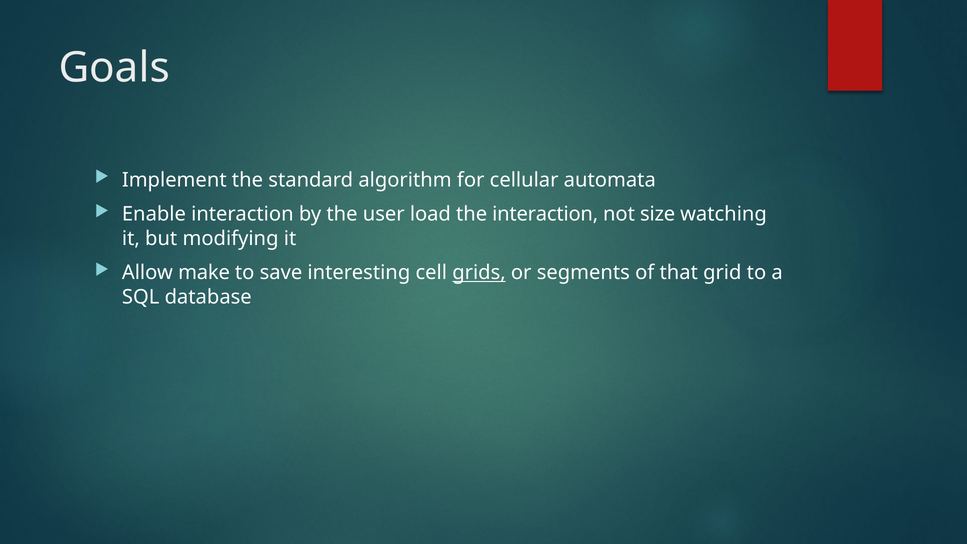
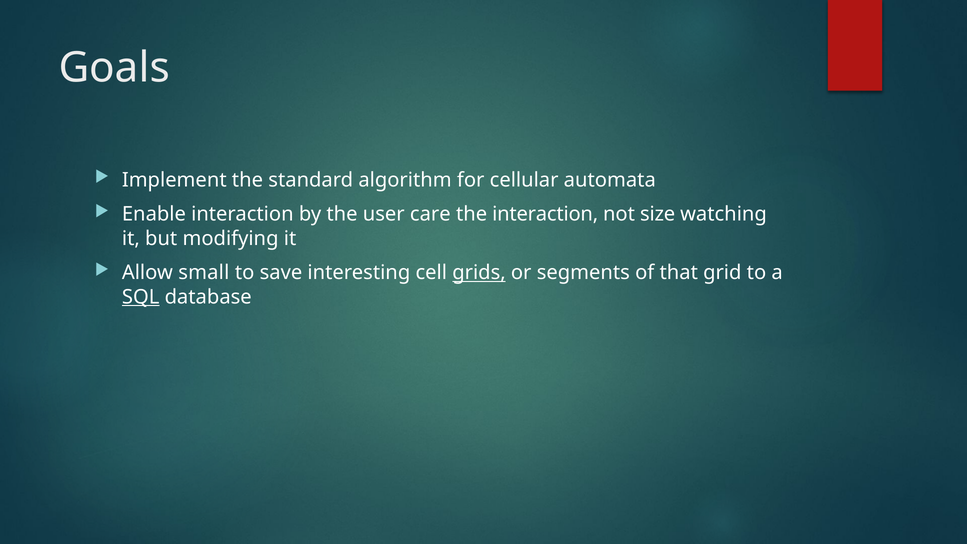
load: load -> care (430, 214)
make: make -> small (204, 273)
SQL underline: none -> present (141, 297)
